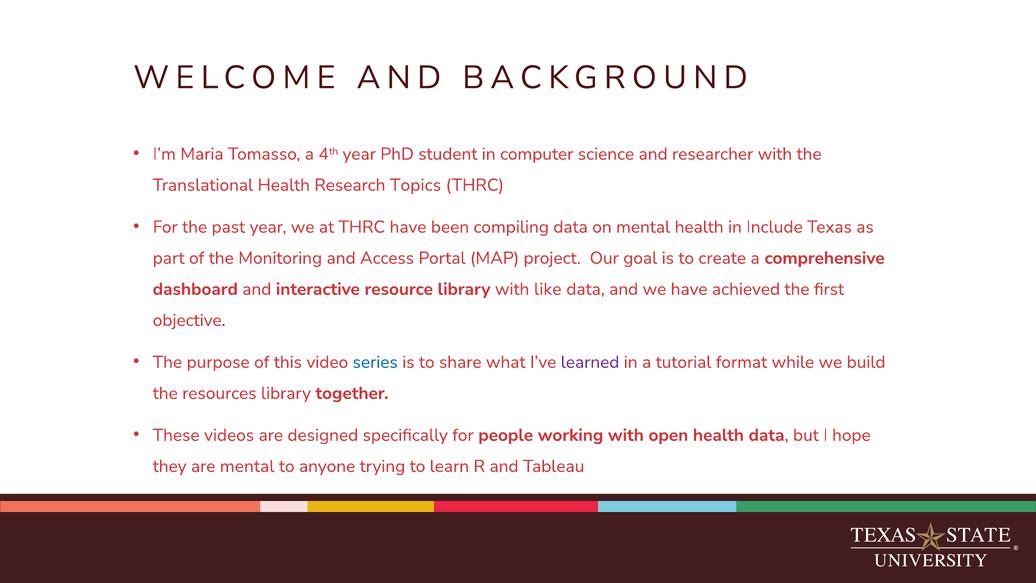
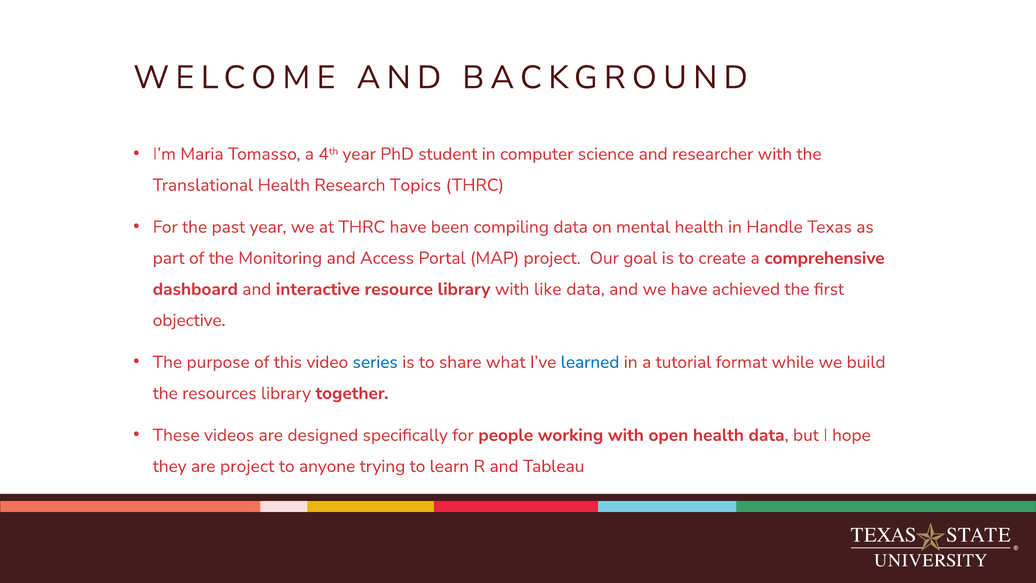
Include: Include -> Handle (775, 227)
learned colour: purple -> blue (590, 362)
are mental: mental -> project (247, 466)
